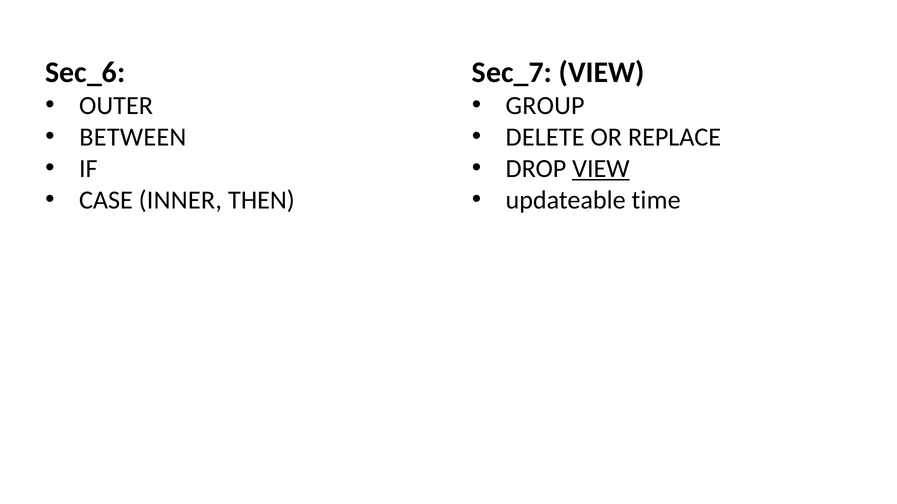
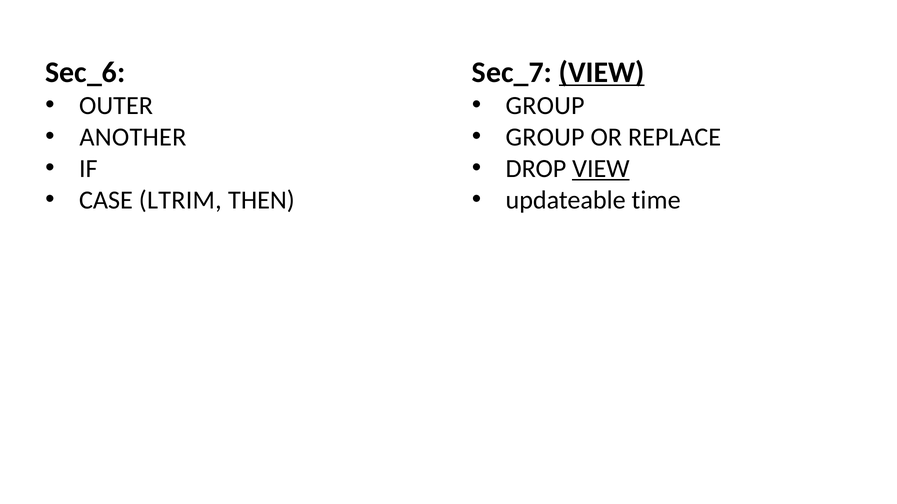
VIEW underline: none -> present (602, 72)
BETWEEN: BETWEEN -> ANOTHER (133, 137)
DELETE: DELETE -> GROUP (545, 137)
INNER: INNER -> LTRIM (180, 200)
